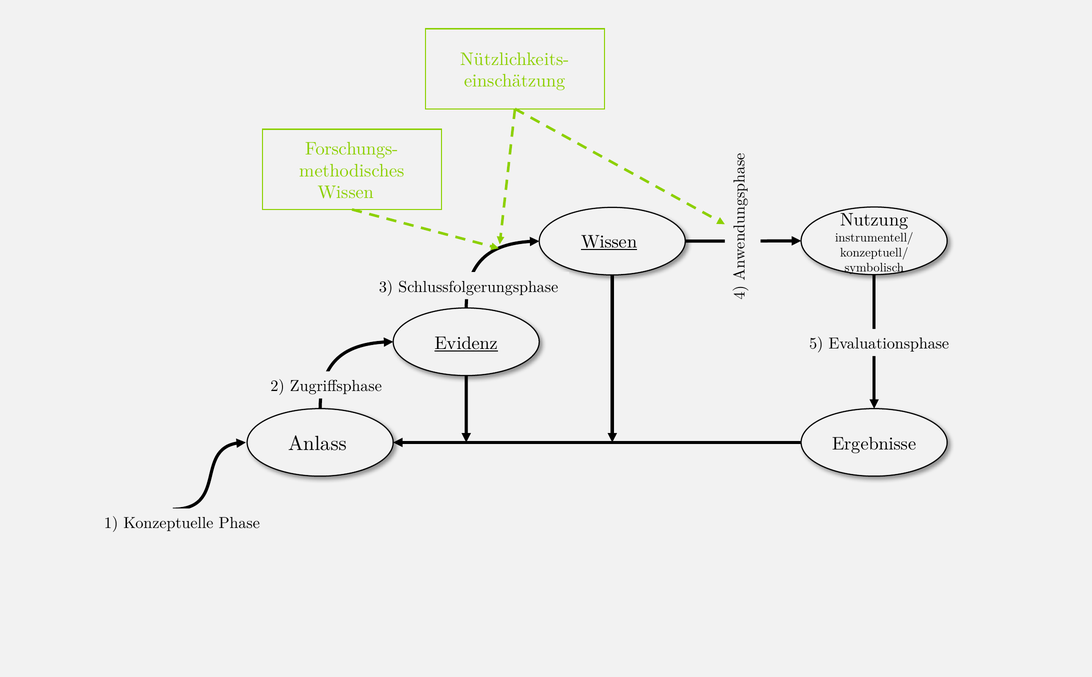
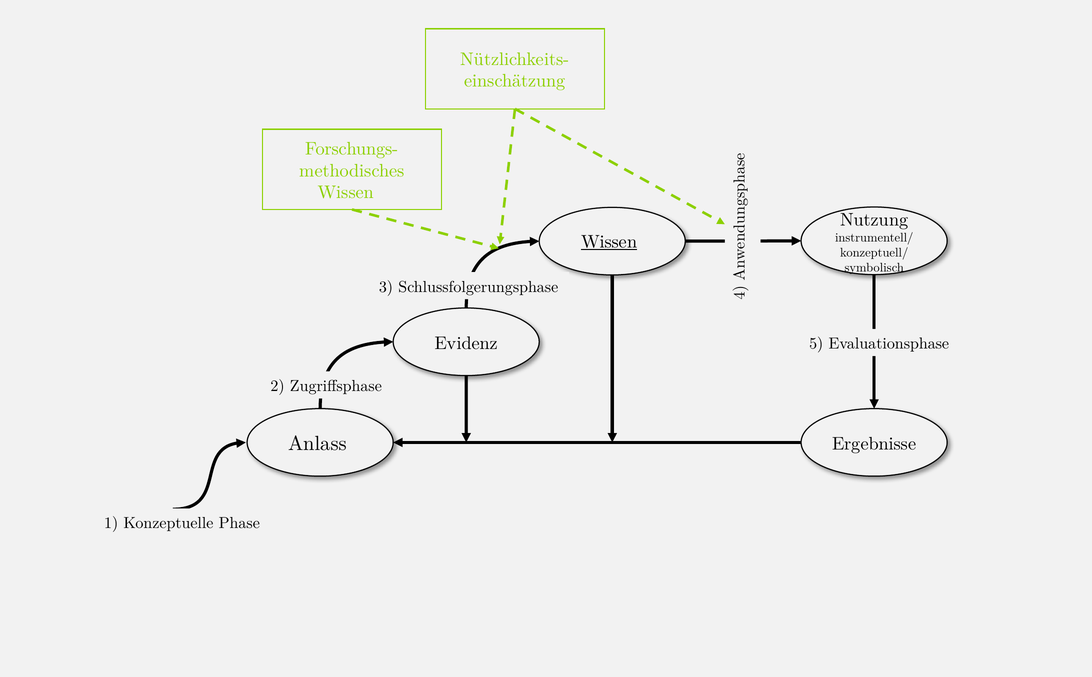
Evidenz underline: present -> none (466, 343)
